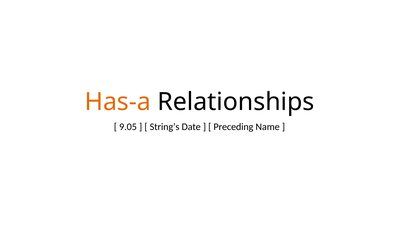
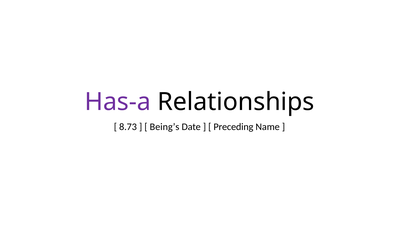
Has-a colour: orange -> purple (118, 102)
9.05: 9.05 -> 8.73 (128, 127)
String’s: String’s -> Being’s (165, 127)
